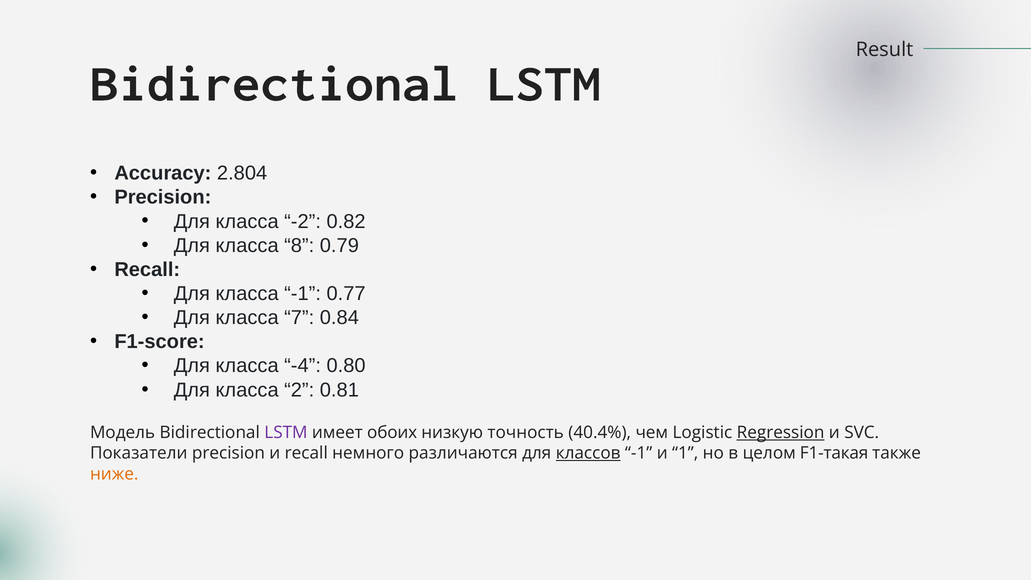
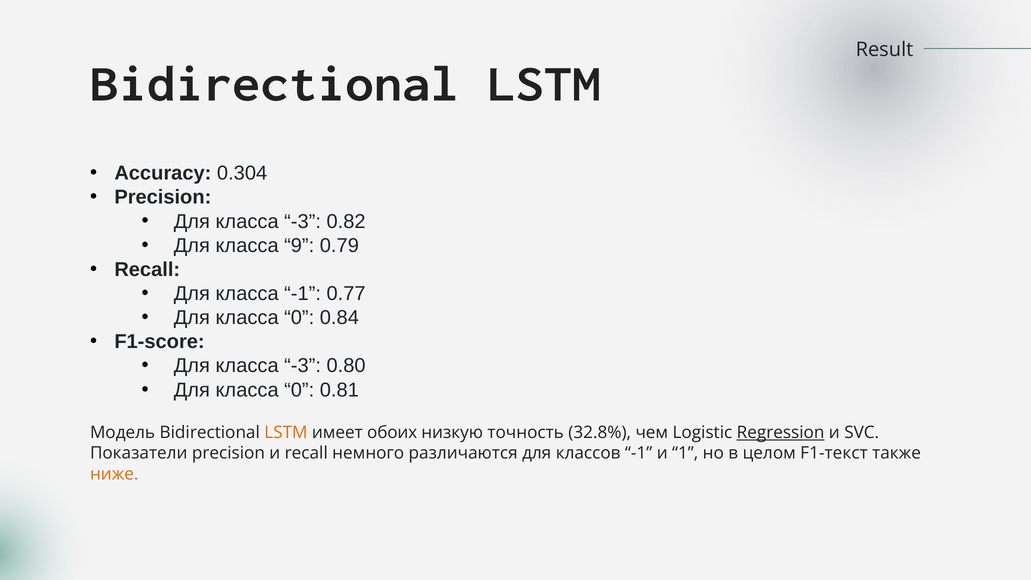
2.804: 2.804 -> 0.304 (242, 173)
-2: -2 -> -3 (303, 221)
8: 8 -> 9 (299, 245)
7: 7 -> 0 (299, 318)
-4: -4 -> -3 (303, 366)
2: 2 -> 0 (299, 390)
LSTM colour: purple -> orange (286, 433)
40.4%: 40.4% -> 32.8% (600, 433)
классов underline: present -> none (588, 453)
F1-такая: F1-такая -> F1-текст (834, 453)
